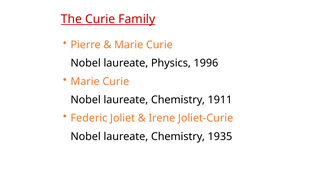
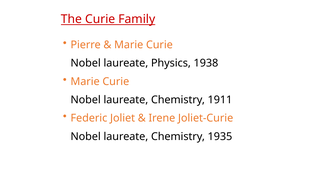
1996: 1996 -> 1938 (206, 63)
